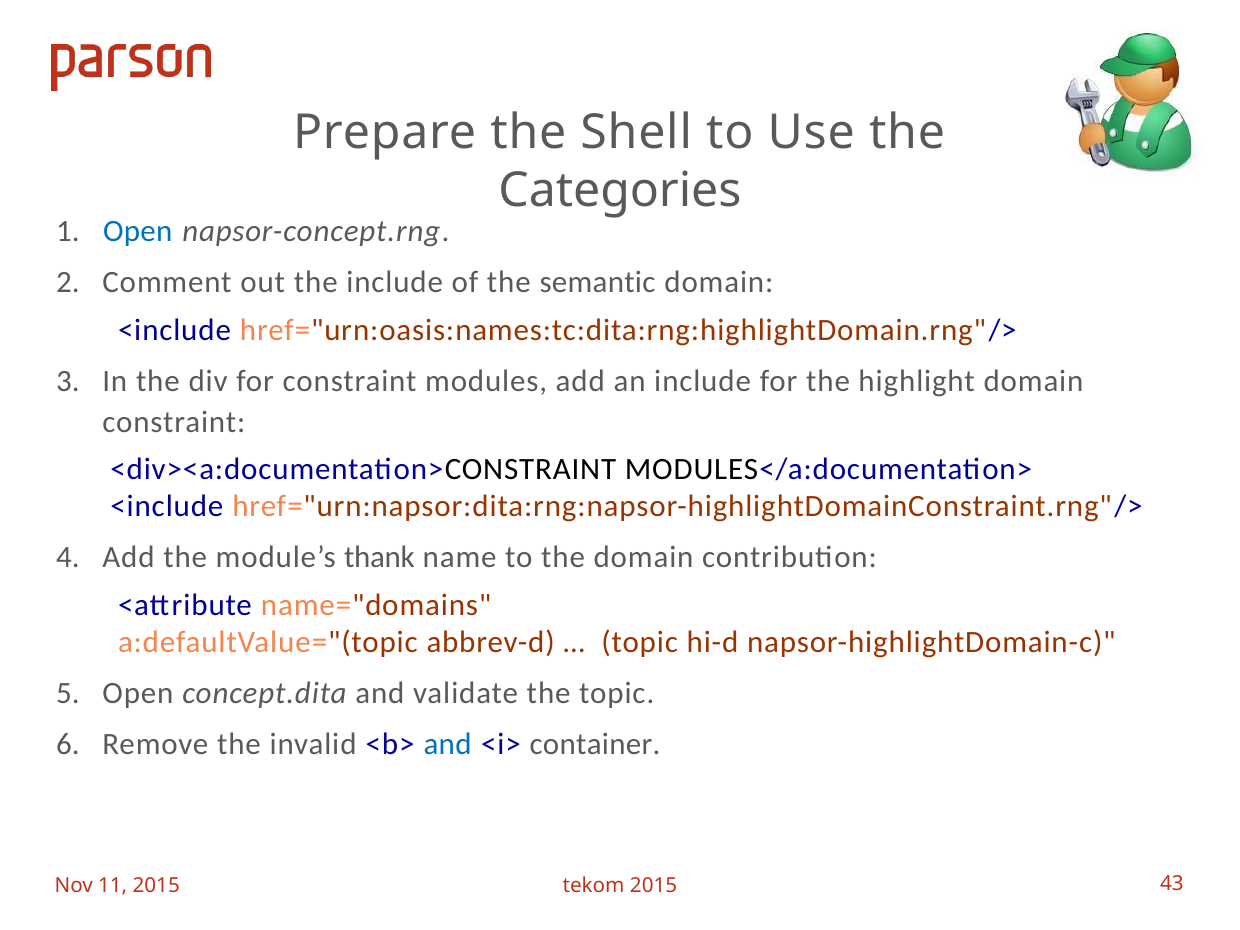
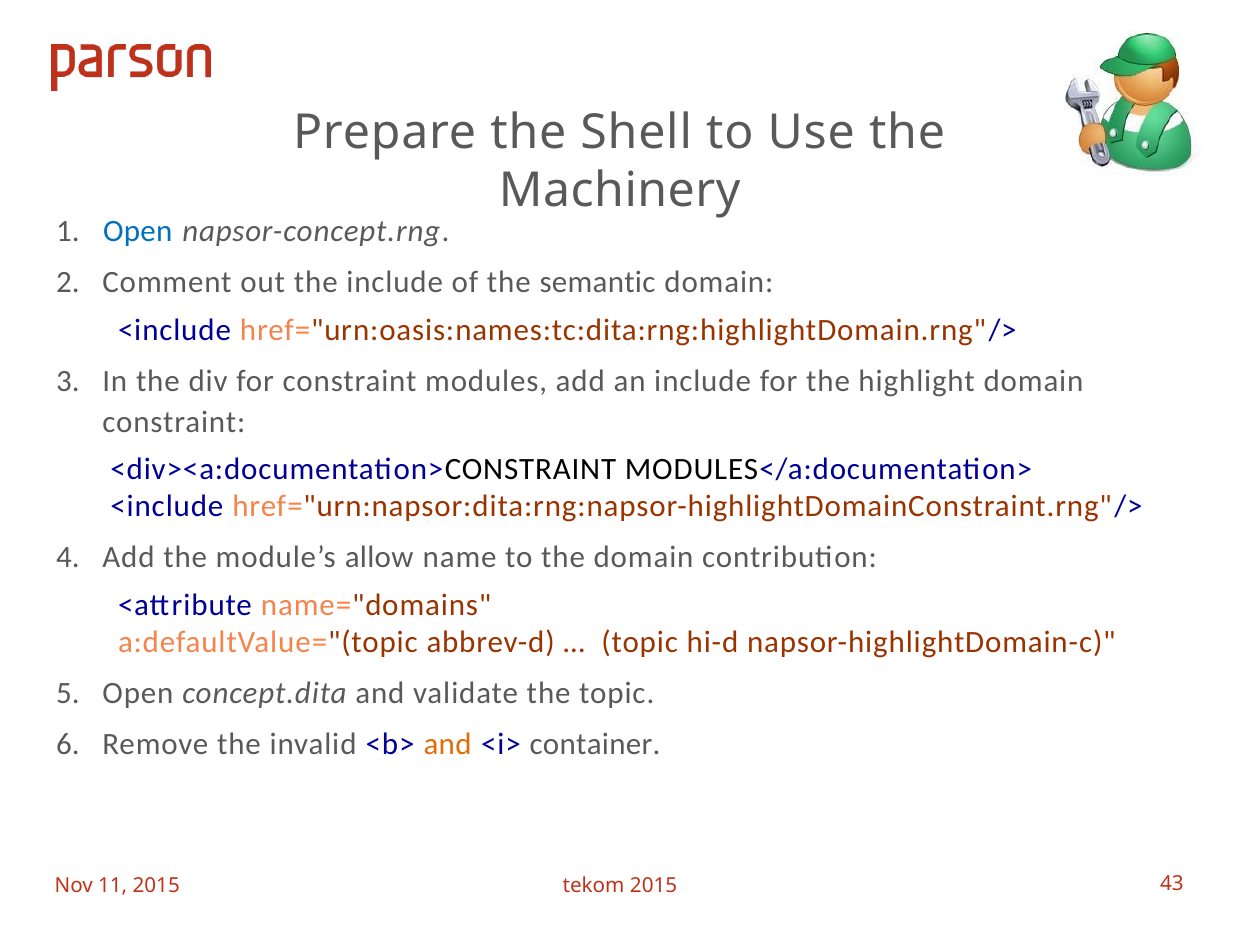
Categories: Categories -> Machinery (620, 190)
thank: thank -> allow (379, 558)
and colour: blue -> orange (448, 744)
